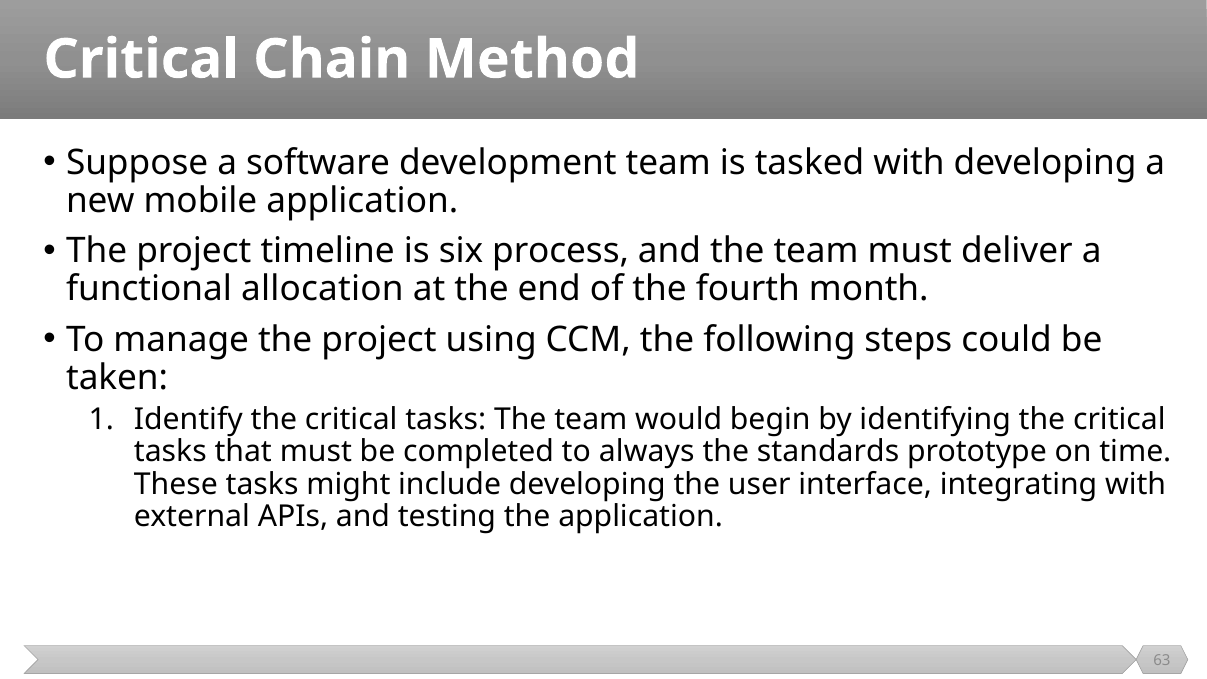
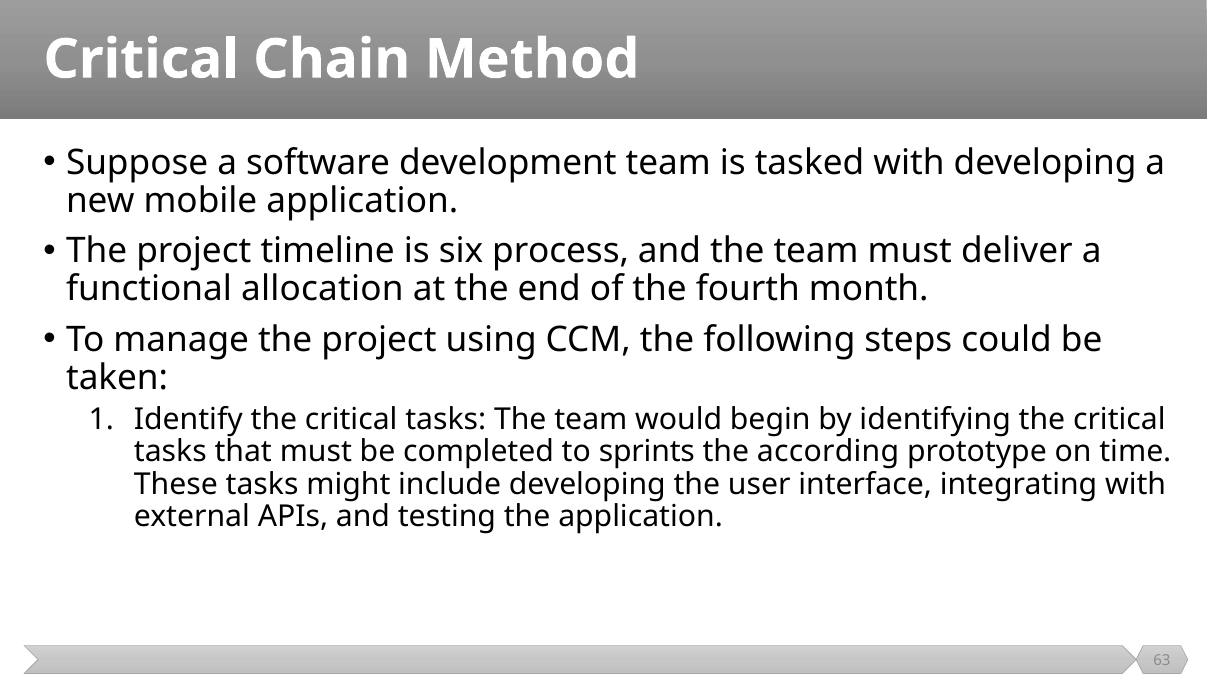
always: always -> sprints (647, 452)
standards: standards -> according (828, 452)
